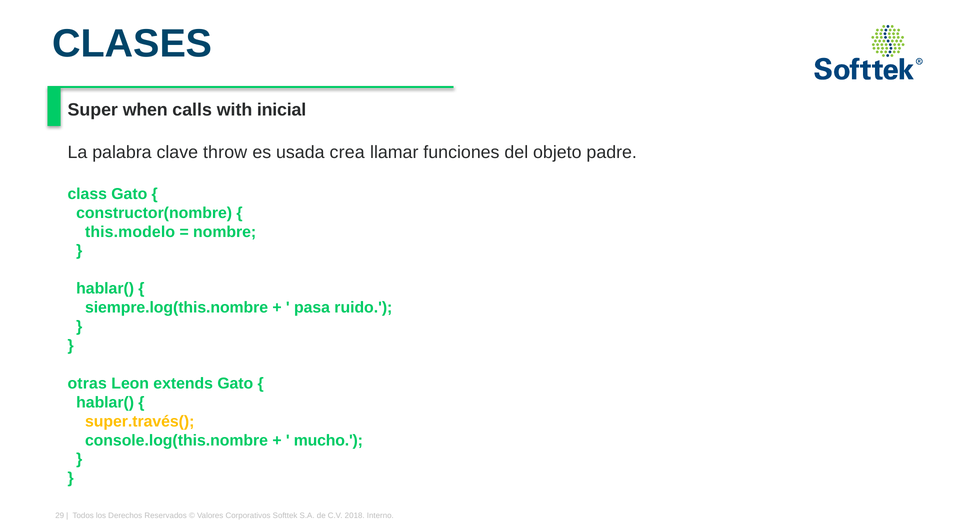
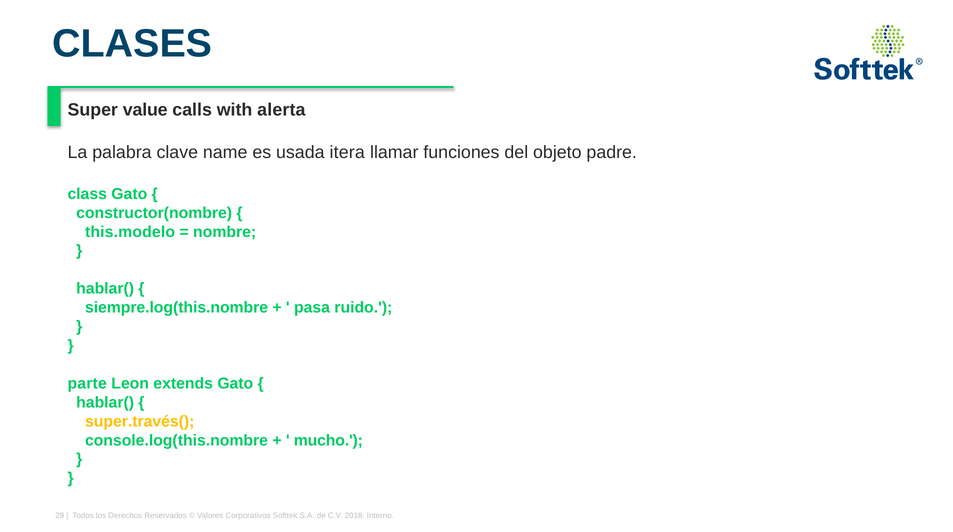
when: when -> value (145, 110)
inicial: inicial -> alerta (281, 110)
throw: throw -> name (225, 153)
crea: crea -> itera (347, 153)
otras: otras -> parte (87, 384)
